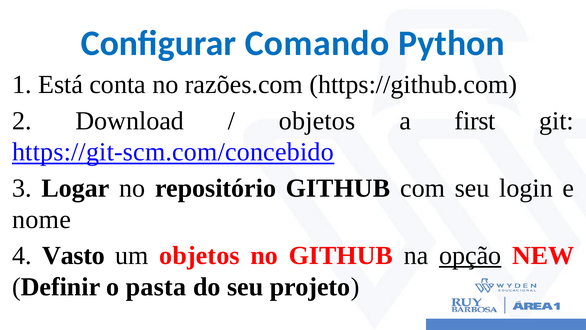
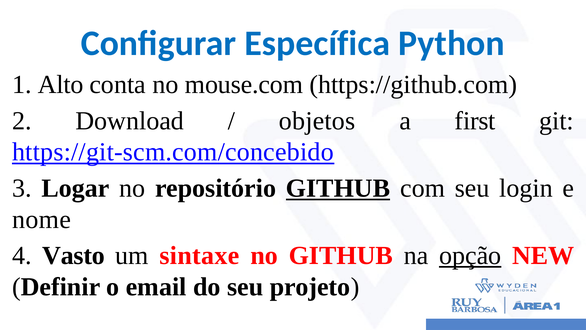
Comando: Comando -> Específica (317, 43)
Está: Está -> Alto (61, 84)
razões.com: razões.com -> mouse.com (244, 84)
GITHUB underline: none -> present (338, 188)
um objetos: objetos -> sintaxe (199, 255)
pasta: pasta -> email (156, 287)
